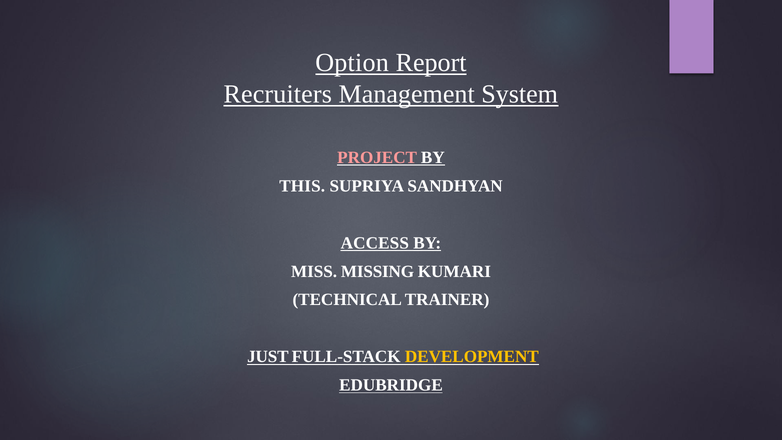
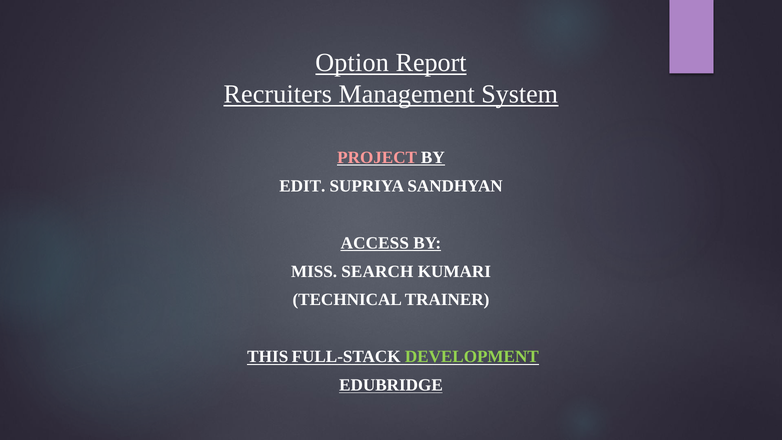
THIS: THIS -> EDIT (302, 186)
MISSING: MISSING -> SEARCH (377, 271)
JUST: JUST -> THIS (268, 357)
DEVELOPMENT colour: yellow -> light green (472, 357)
